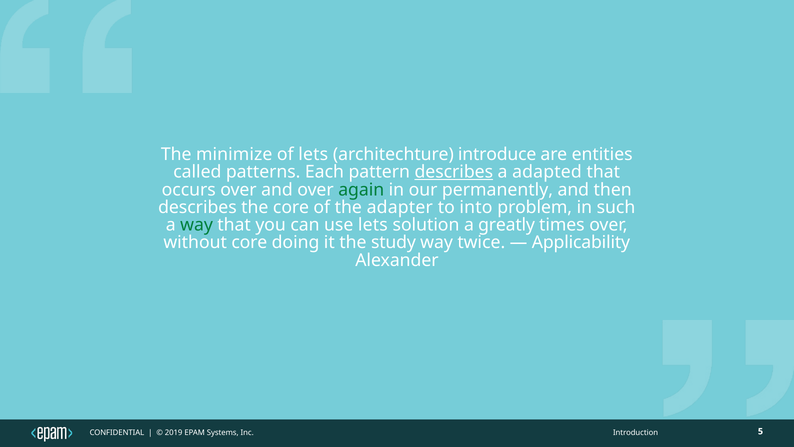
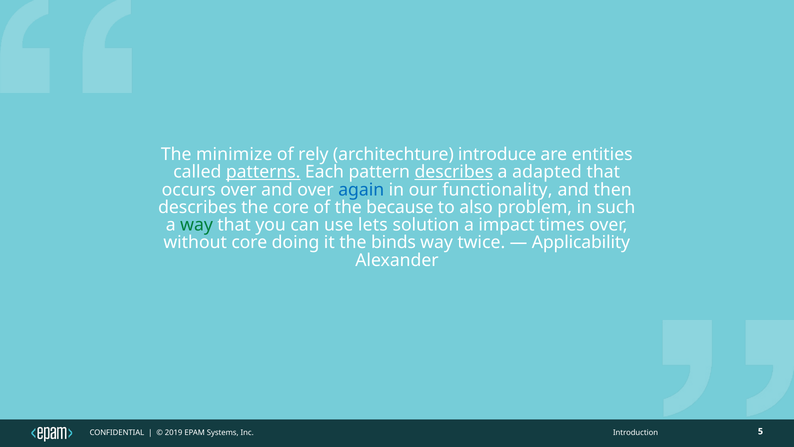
of lets: lets -> rely (313, 154)
patterns underline: none -> present (263, 172)
again colour: green -> blue (361, 190)
permanently: permanently -> functionality (497, 190)
adapter: adapter -> because (400, 207)
into: into -> also (476, 207)
greatly: greatly -> impact (507, 225)
study: study -> binds (393, 242)
